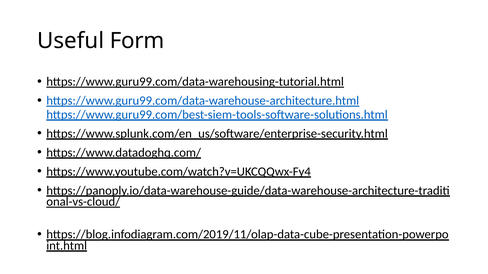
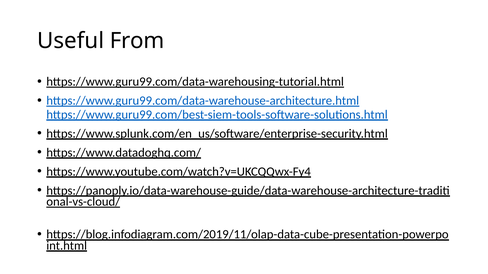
Form: Form -> From (137, 41)
